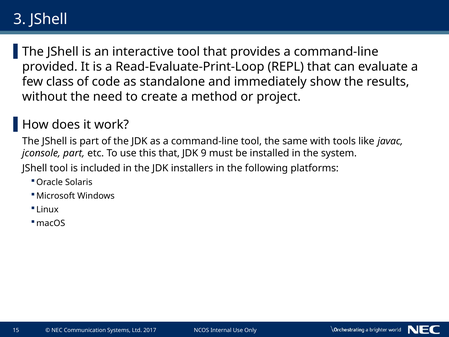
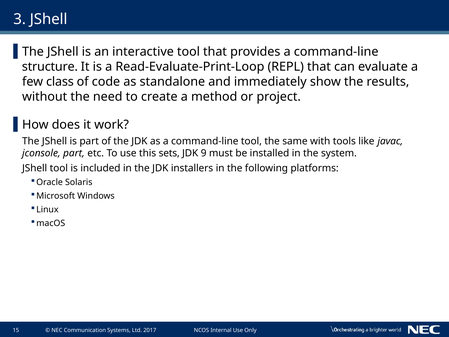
provided: provided -> structure (50, 67)
this that: that -> sets (169, 153)
